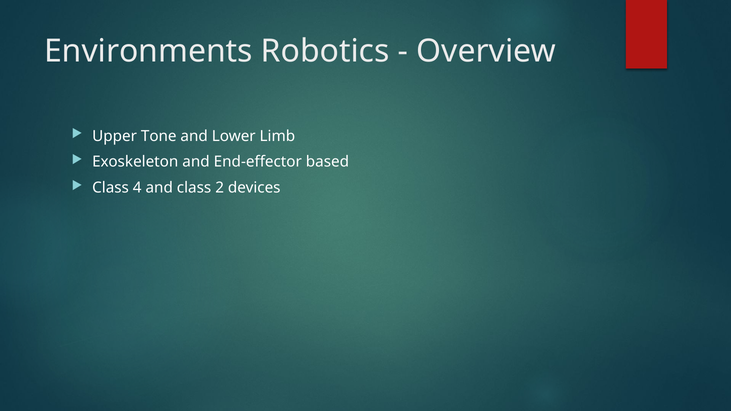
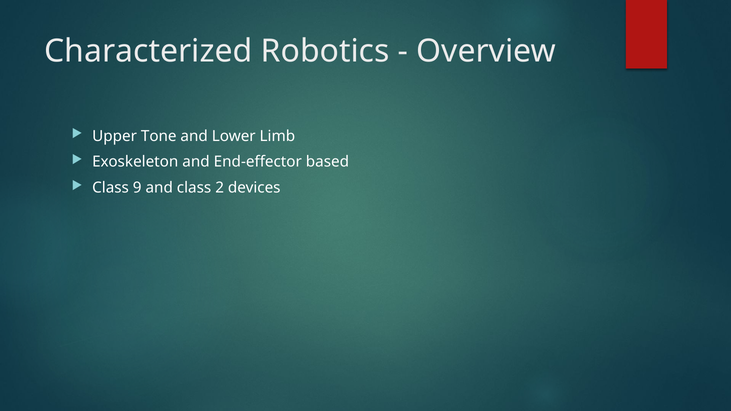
Environments: Environments -> Characterized (148, 51)
4: 4 -> 9 (137, 188)
